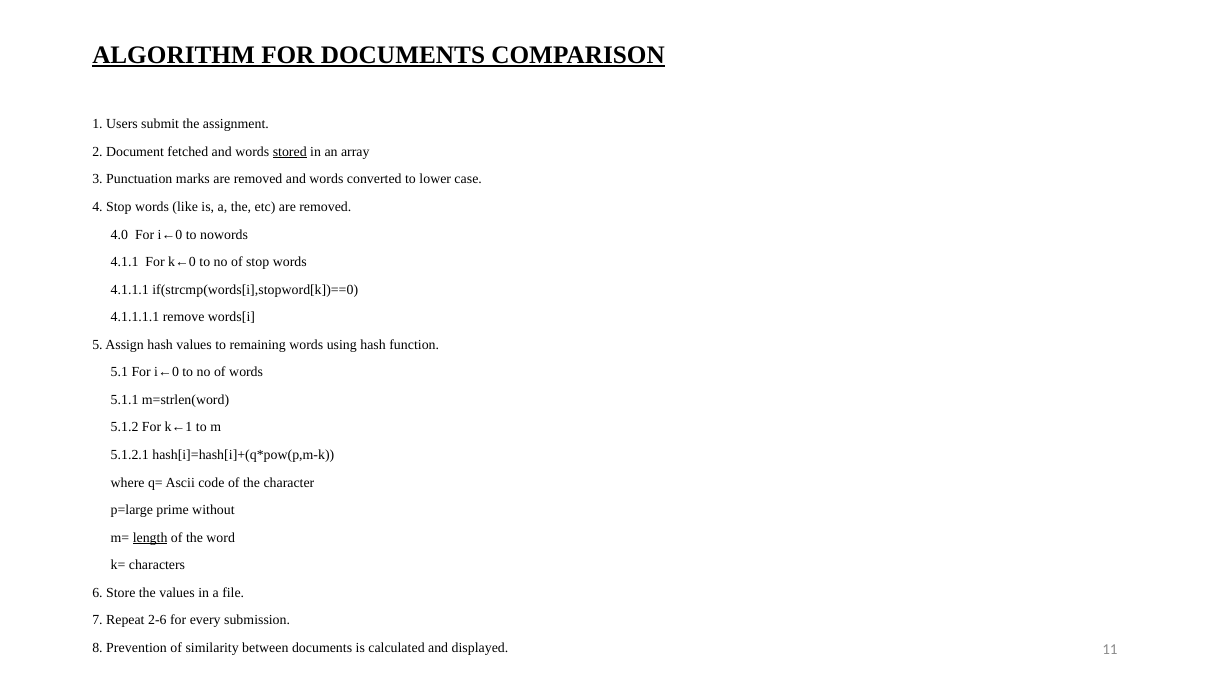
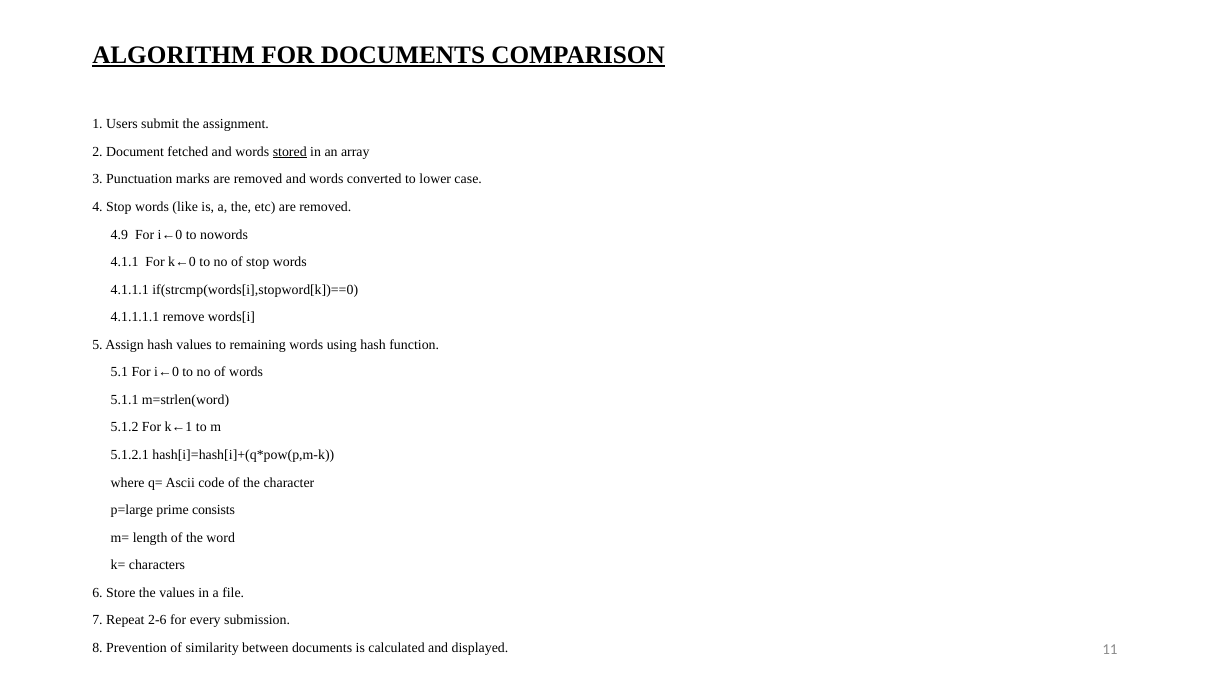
4.0: 4.0 -> 4.9 (119, 235)
without: without -> consists (214, 510)
length underline: present -> none (150, 538)
